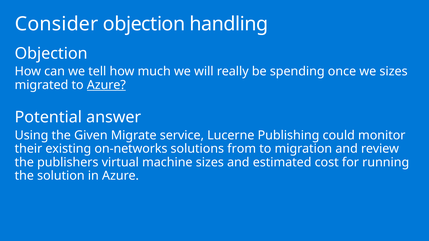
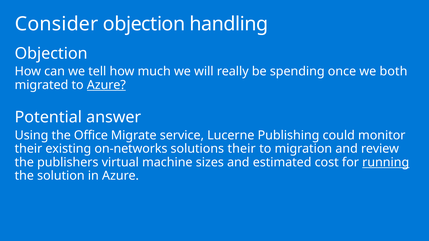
we sizes: sizes -> both (393, 72)
Given: Given -> Office (91, 135)
solutions from: from -> their (242, 149)
running underline: none -> present (386, 163)
